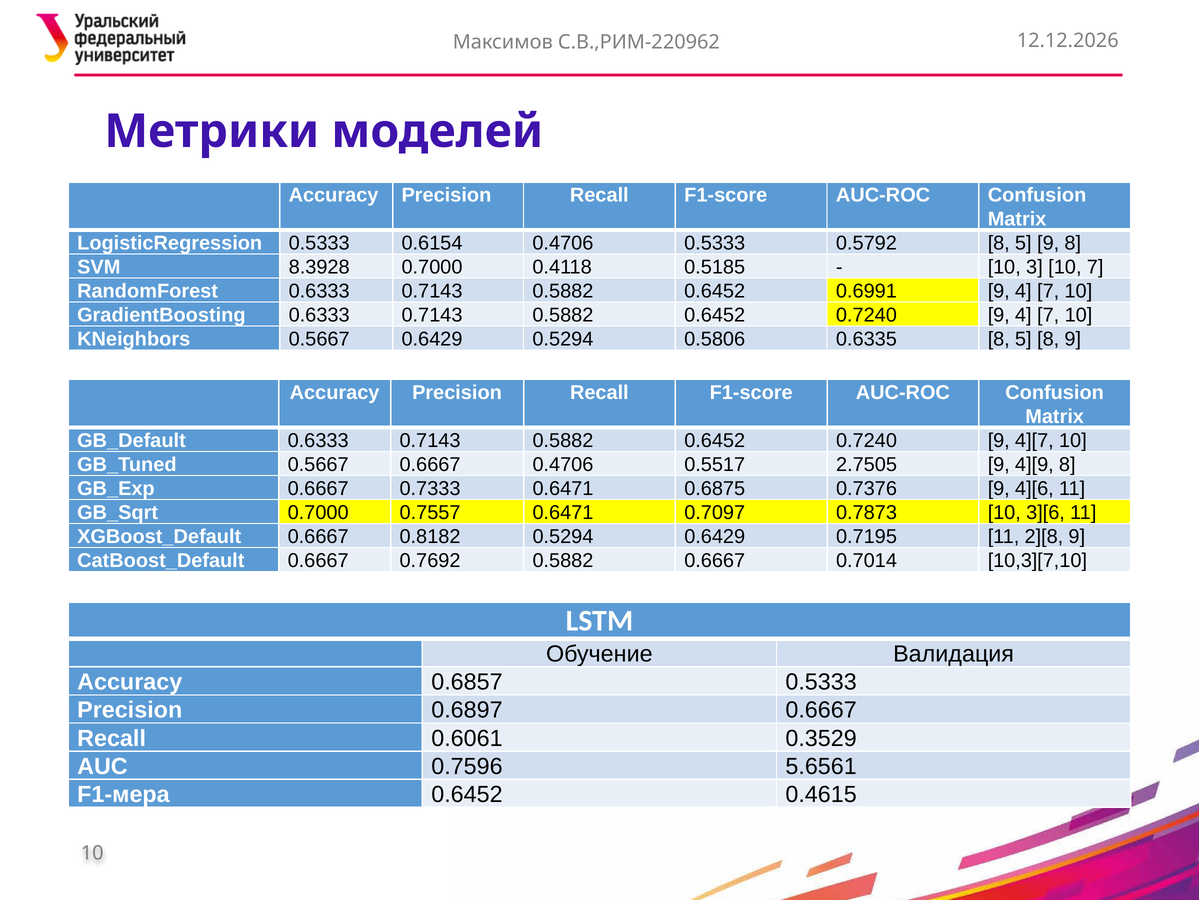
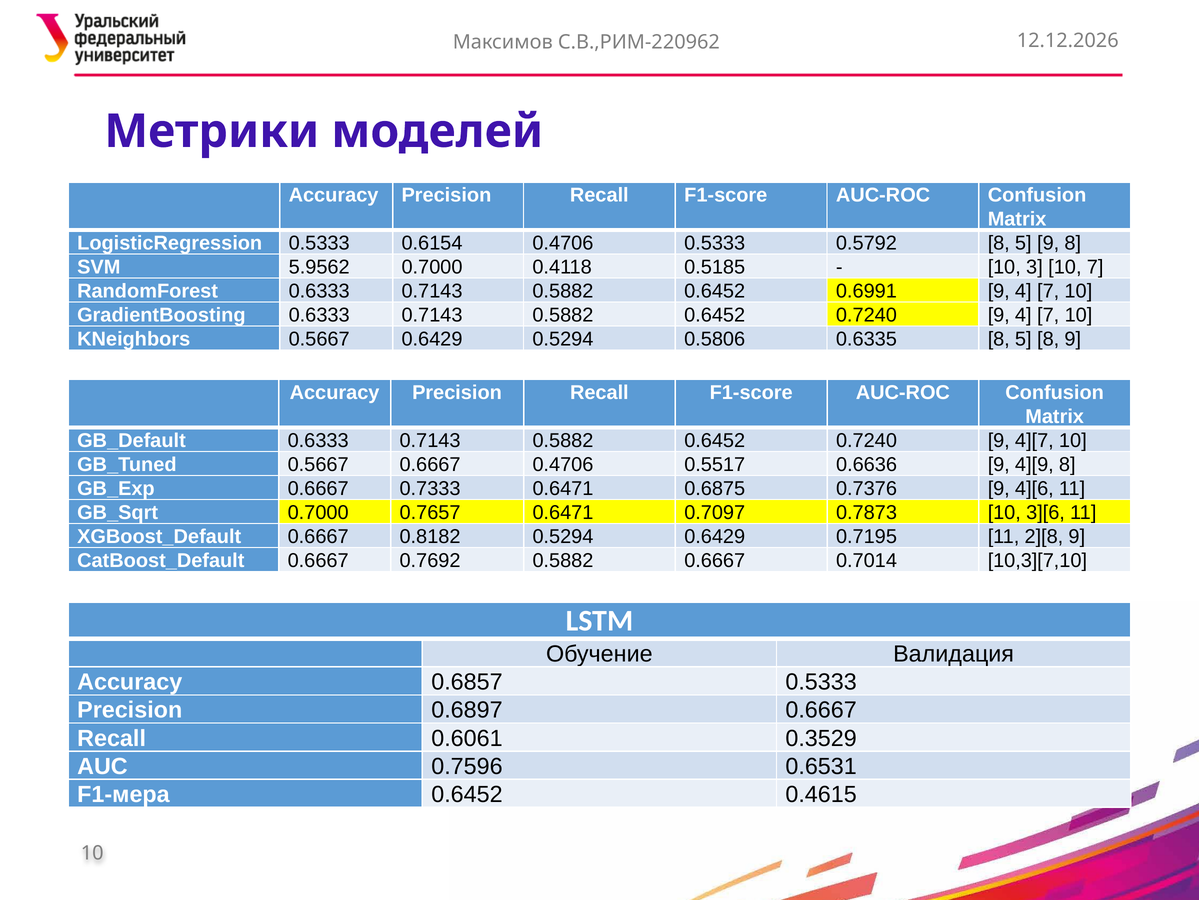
8.3928: 8.3928 -> 5.9562 (319, 267)
2.7505: 2.7505 -> 0.6636 (867, 464)
0.7557: 0.7557 -> 0.7657 (430, 512)
5.6561: 5.6561 -> 0.6531 (821, 766)
